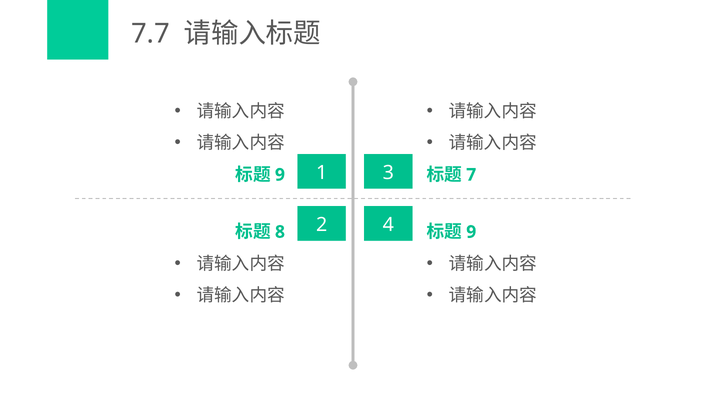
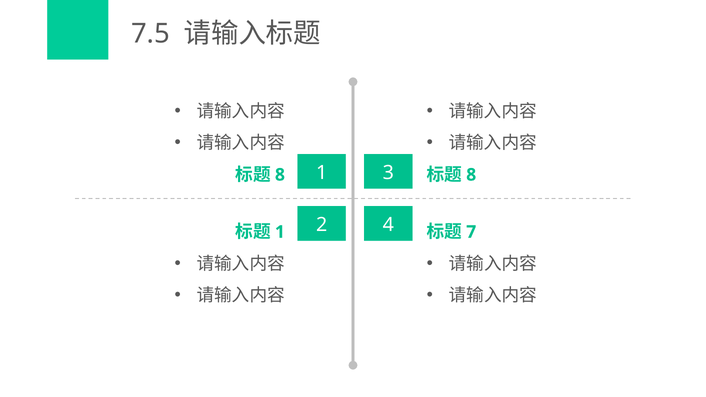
7.7: 7.7 -> 7.5 (151, 34)
9: 9 -> 8 (280, 175)
7: 7 -> 8 (471, 175)
8: 8 -> 1 (280, 232)
9: 9 -> 7 (471, 232)
